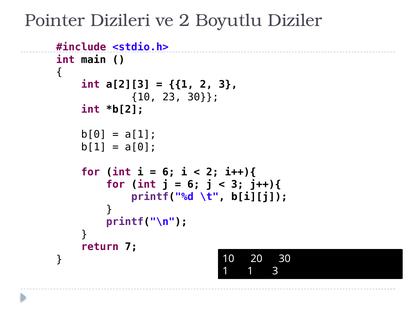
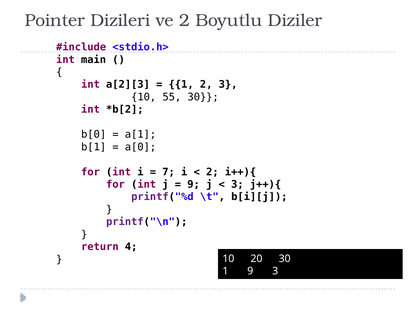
23: 23 -> 55 (172, 97)
6: 6 -> 7 (169, 172)
6: 6 -> 9 (194, 184)
7: 7 -> 4 (131, 247)
1 1: 1 -> 9 (250, 271)
